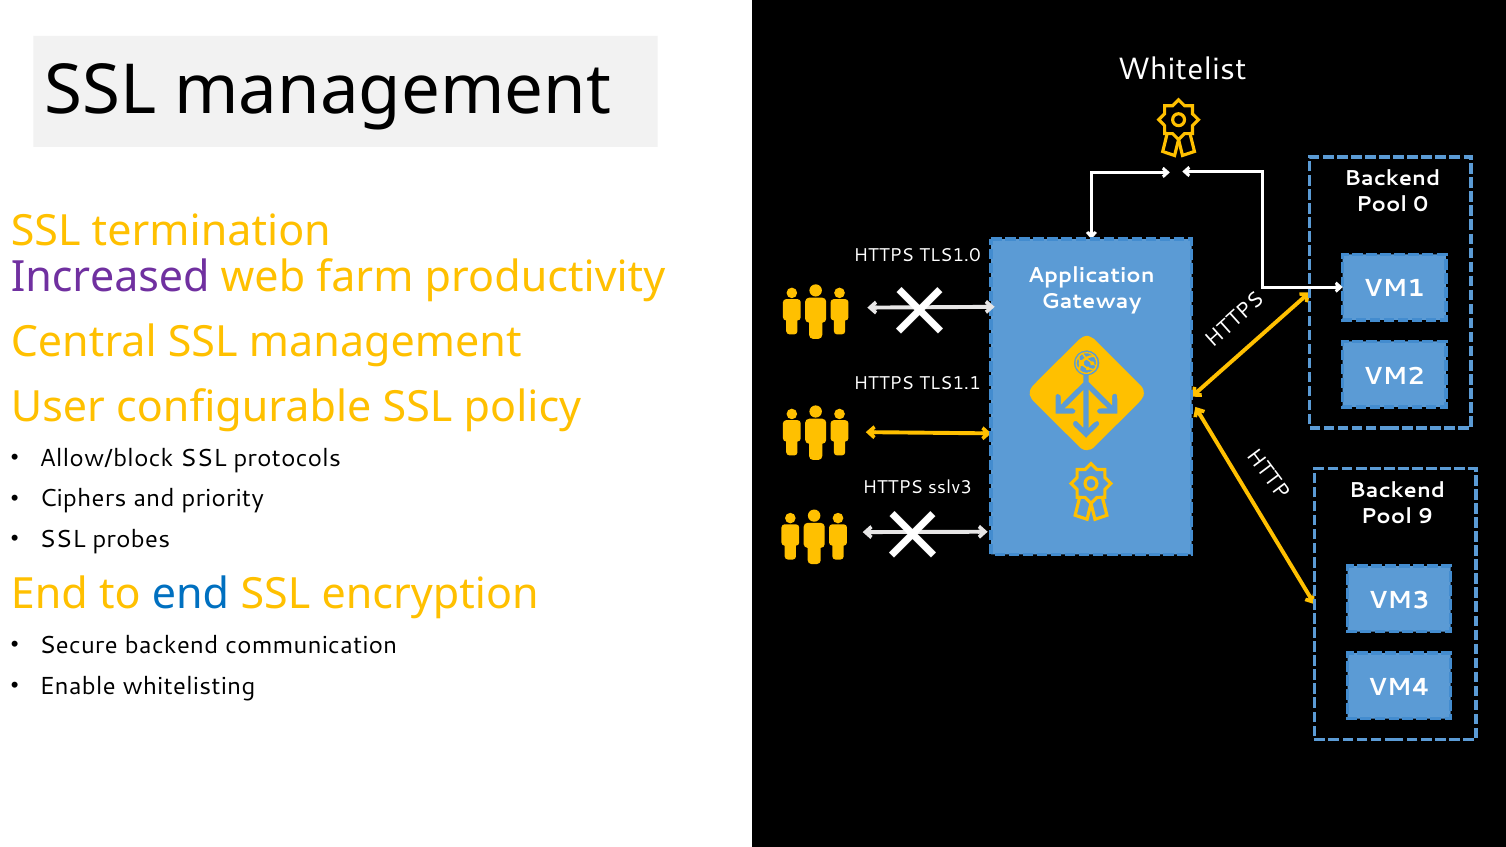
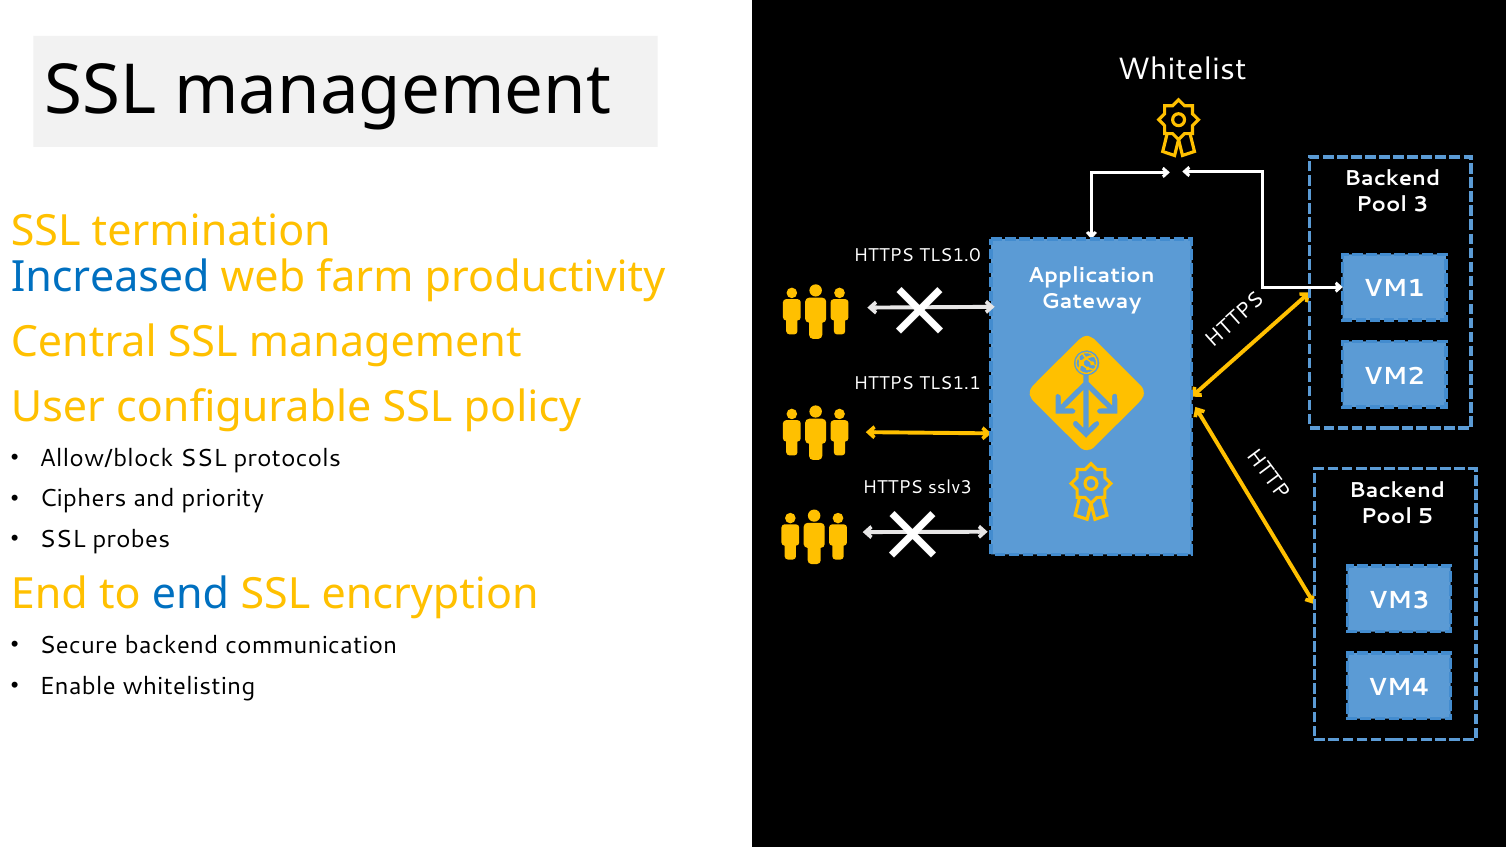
0: 0 -> 3 (1421, 204)
Increased colour: purple -> blue (110, 278)
9: 9 -> 5 (1426, 516)
